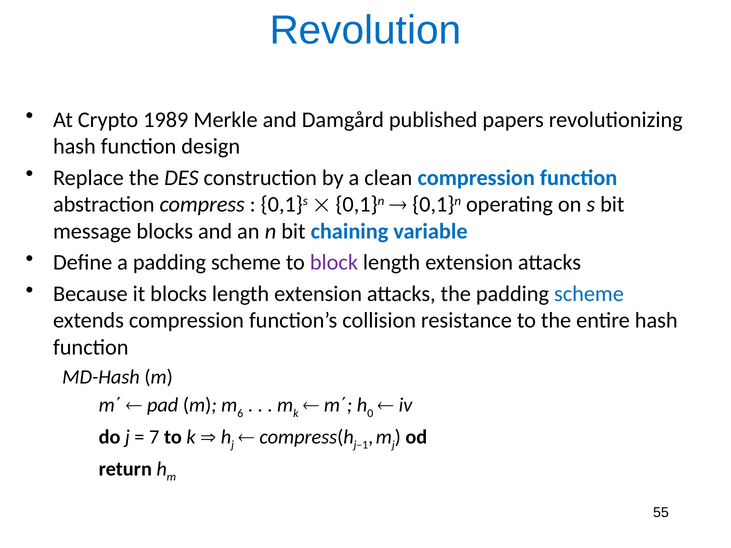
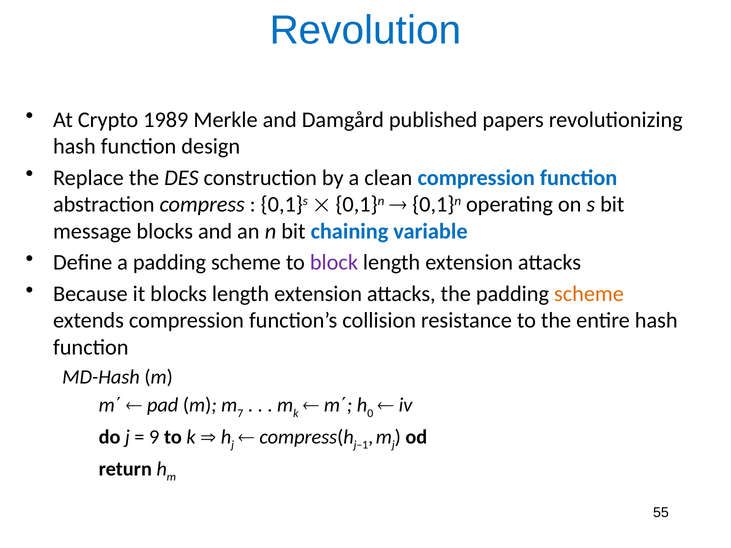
scheme colour: blue -> orange (589, 294)
6: 6 -> 7 (240, 413)
7: 7 -> 9 (154, 437)
